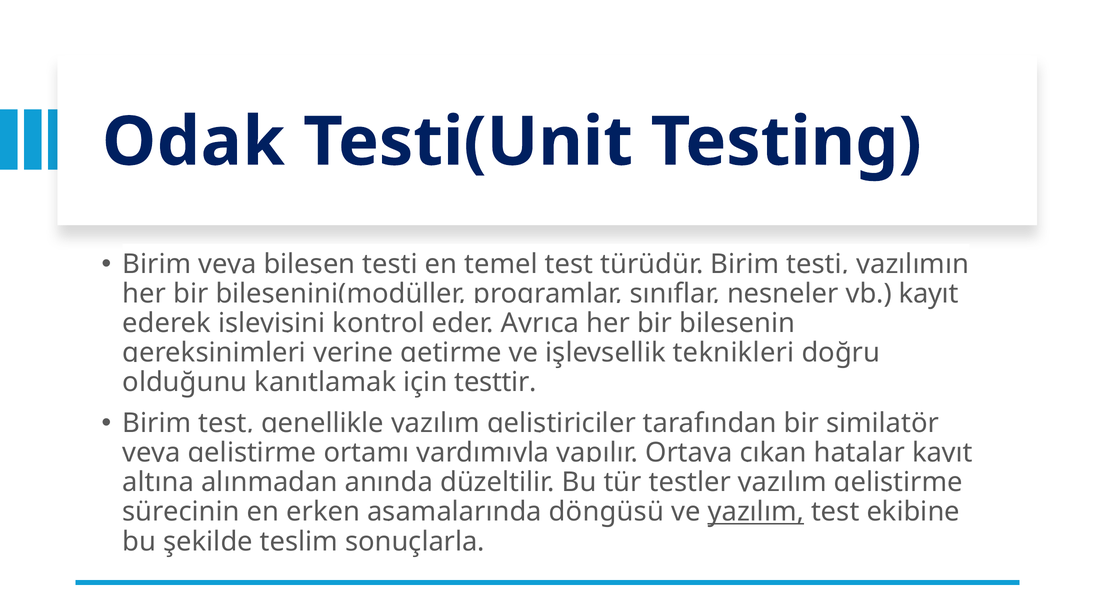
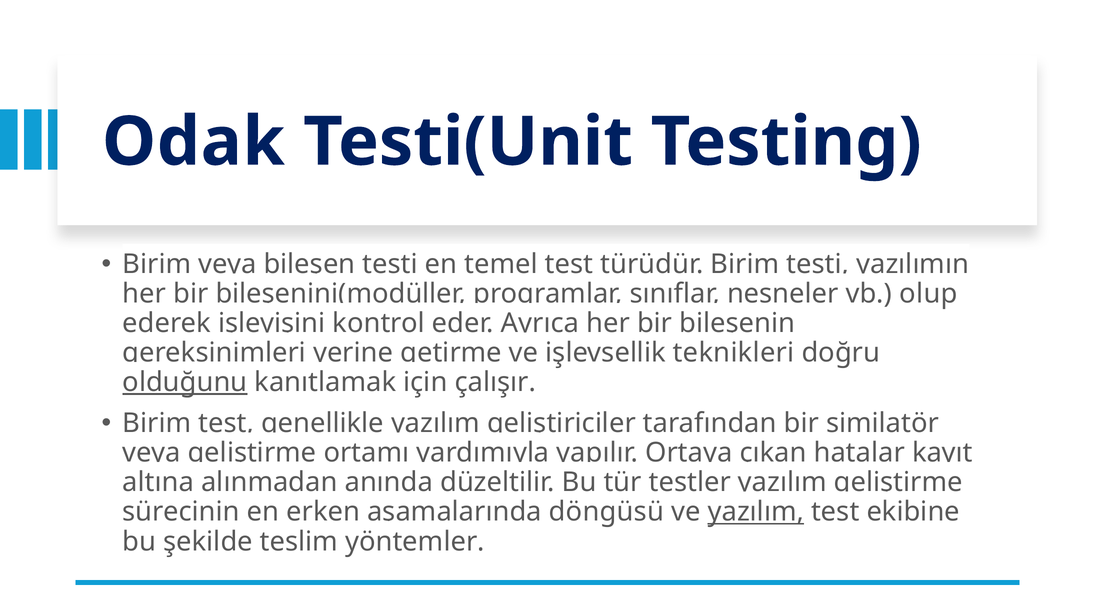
vb kayıt: kayıt -> olup (928, 294)
olduğunu underline: none -> present (185, 382)
testtir: testtir -> çalışır (495, 382)
sonuçlarla: sonuçlarla -> yöntemler (415, 541)
